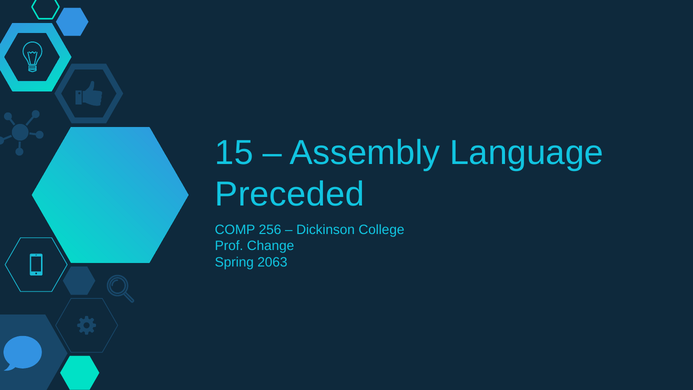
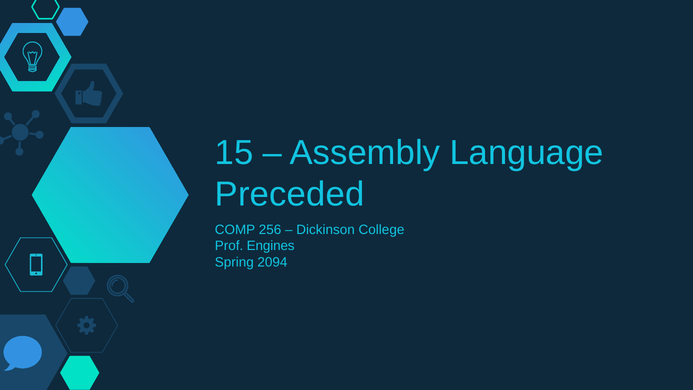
Change: Change -> Engines (271, 246)
2063: 2063 -> 2094 (272, 262)
